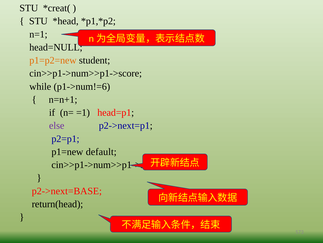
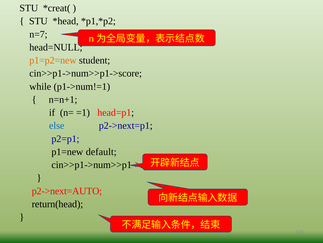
n=1: n=1 -> n=7 (38, 34)
p1->num!=6: p1->num!=6 -> p1->num!=1 (82, 86)
else colour: purple -> blue (57, 125)
p2->next=BASE: p2->next=BASE -> p2->next=AUTO (67, 190)
